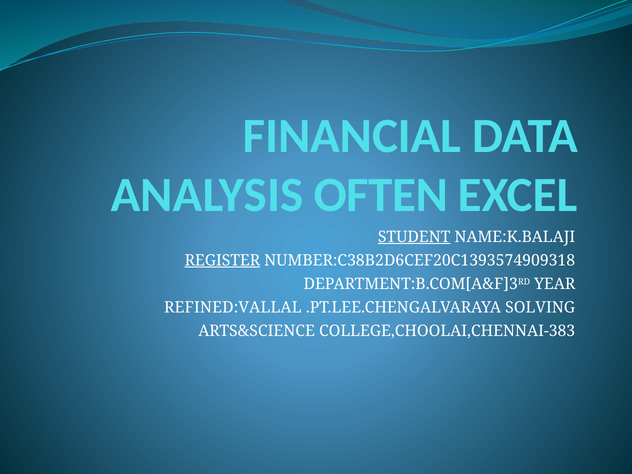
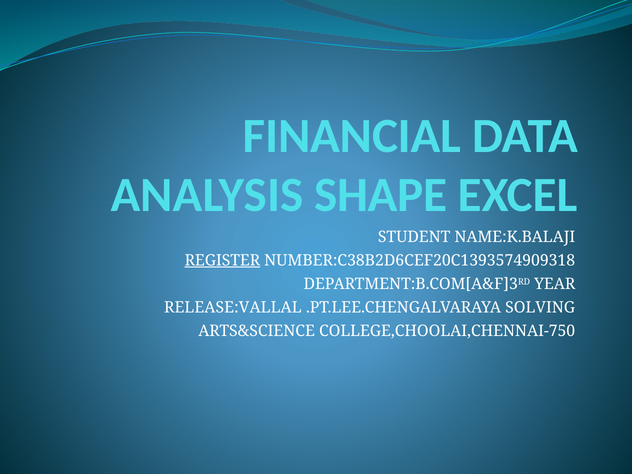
OFTEN: OFTEN -> SHAPE (381, 195)
STUDENT underline: present -> none (414, 237)
REFINED:VALLAL: REFINED:VALLAL -> RELEASE:VALLAL (233, 307)
COLLEGE,CHOOLAI,CHENNAI-383: COLLEGE,CHOOLAI,CHENNAI-383 -> COLLEGE,CHOOLAI,CHENNAI-750 (447, 331)
